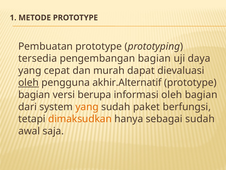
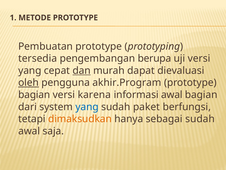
pengembangan bagian: bagian -> berupa (154, 58)
uji daya: daya -> versi (199, 58)
dan underline: none -> present (82, 70)
akhir.Alternatif: akhir.Alternatif -> akhir.Program (127, 82)
berupa: berupa -> karena (94, 94)
informasi oleh: oleh -> awal (172, 94)
yang colour: orange -> blue (87, 107)
